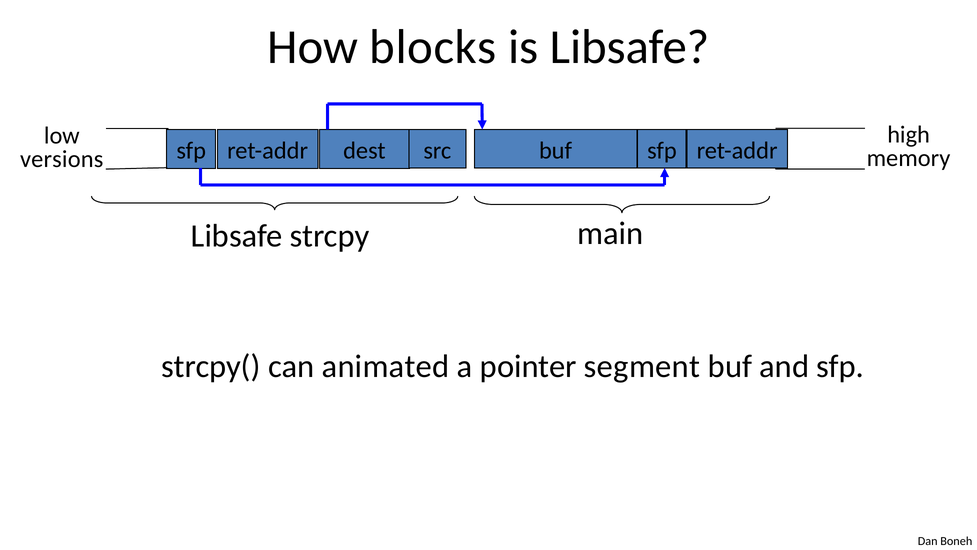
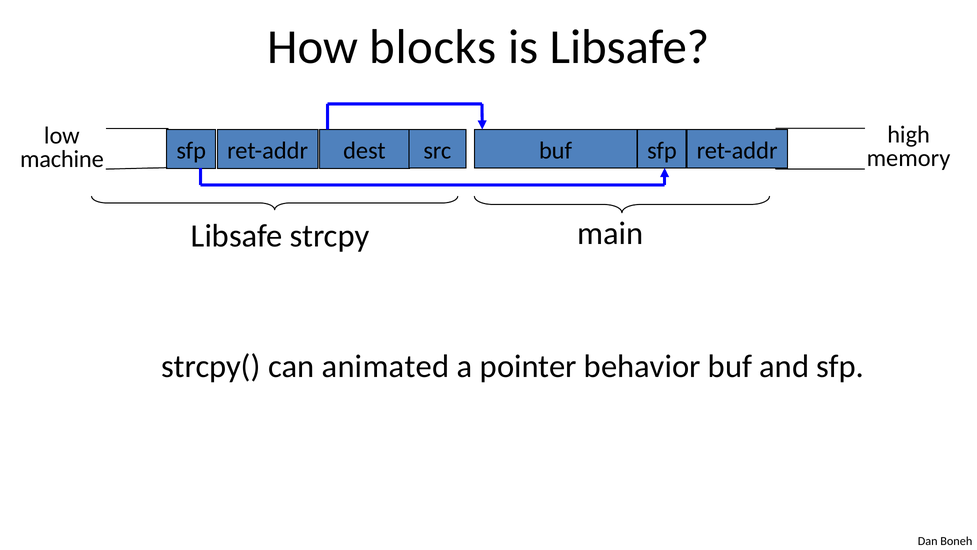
versions: versions -> machine (62, 159)
segment: segment -> behavior (642, 366)
